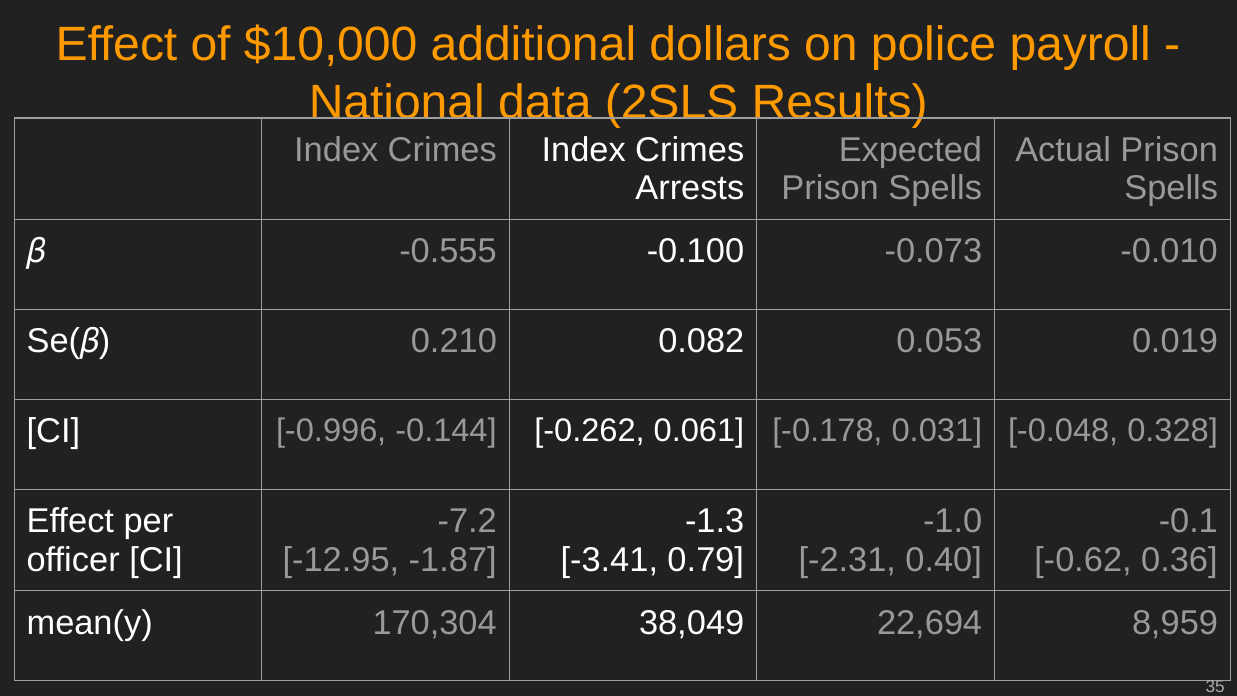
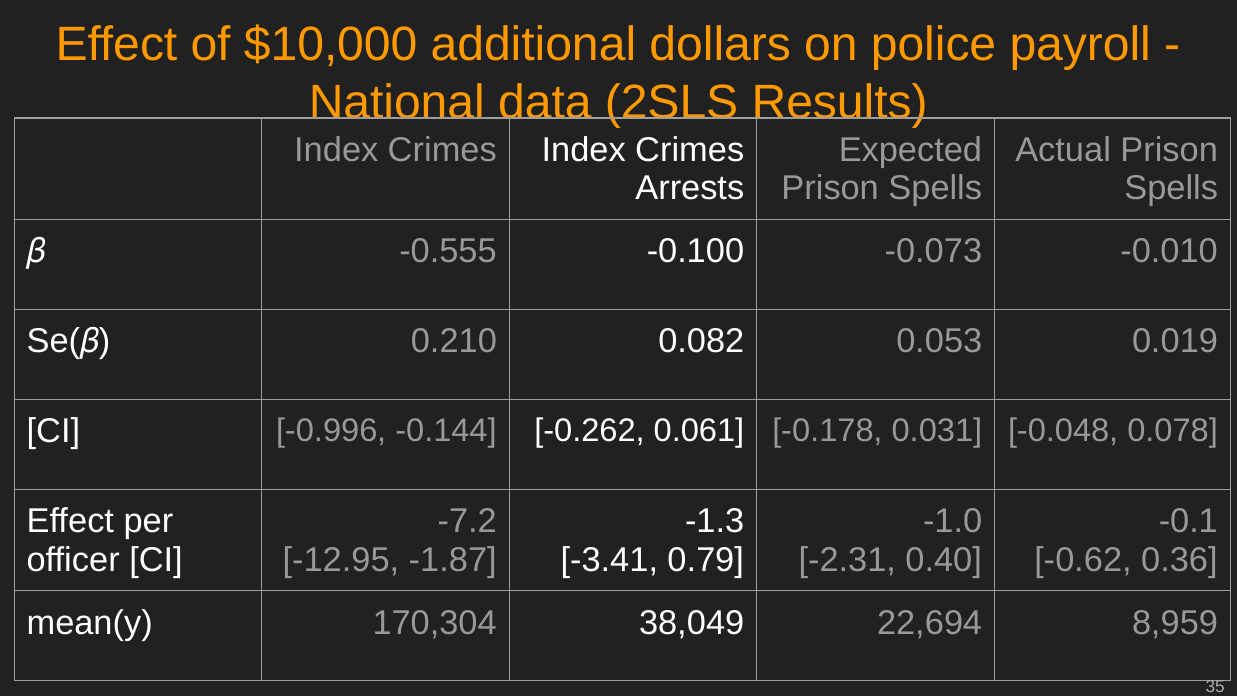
0.328: 0.328 -> 0.078 (1173, 430)
